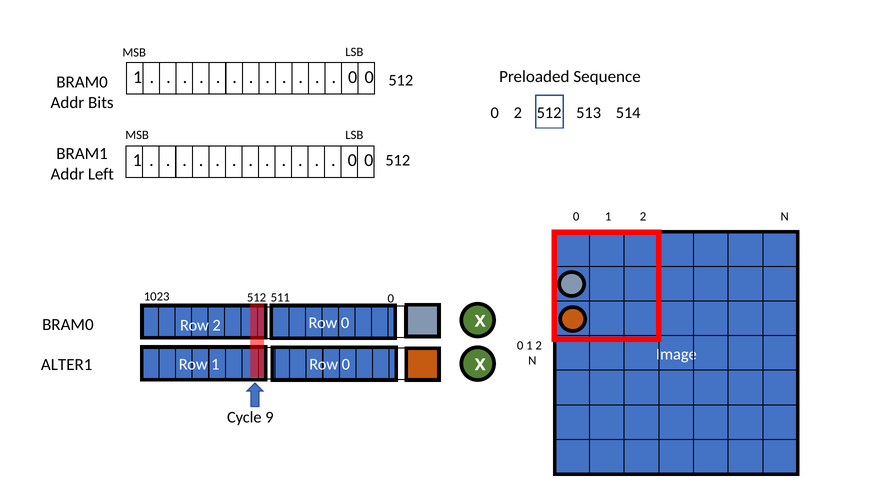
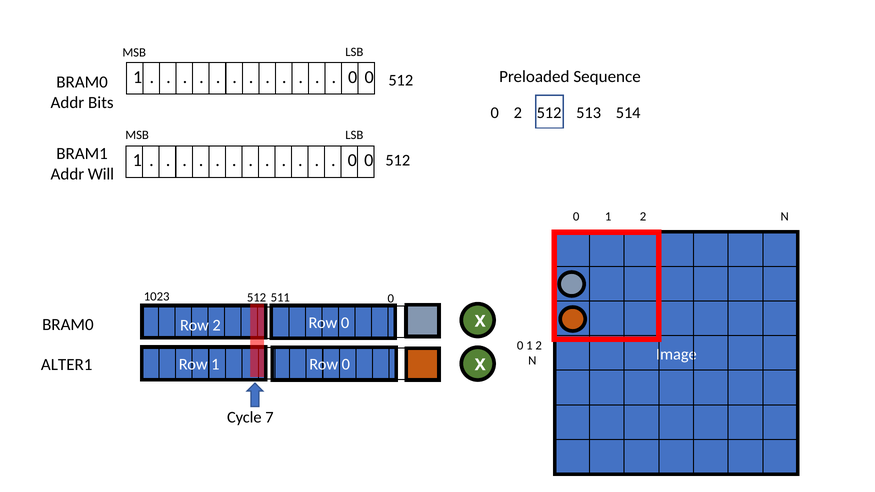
Left: Left -> Will (101, 174)
9: 9 -> 7 (269, 417)
